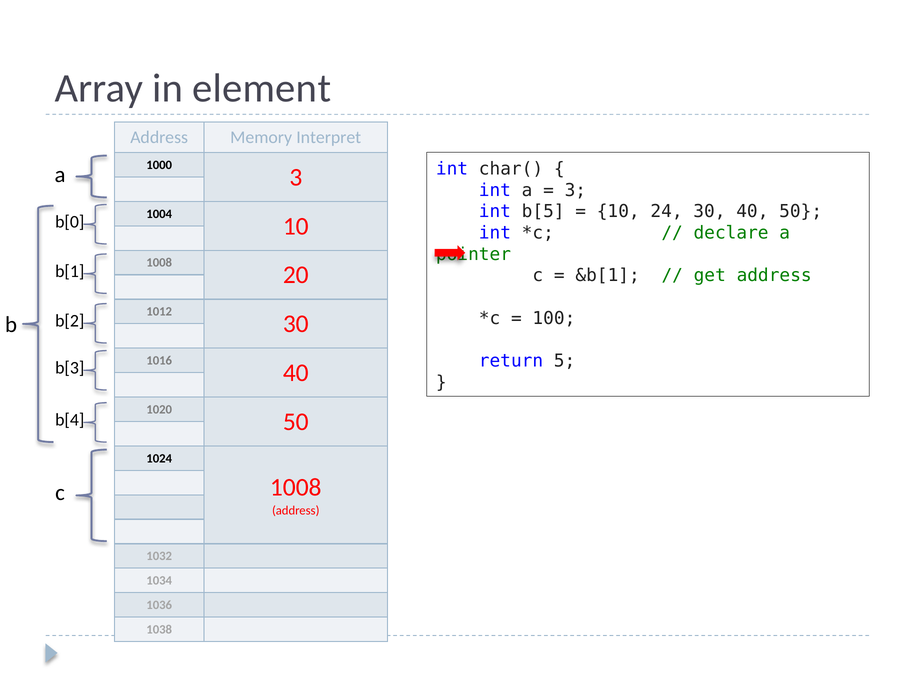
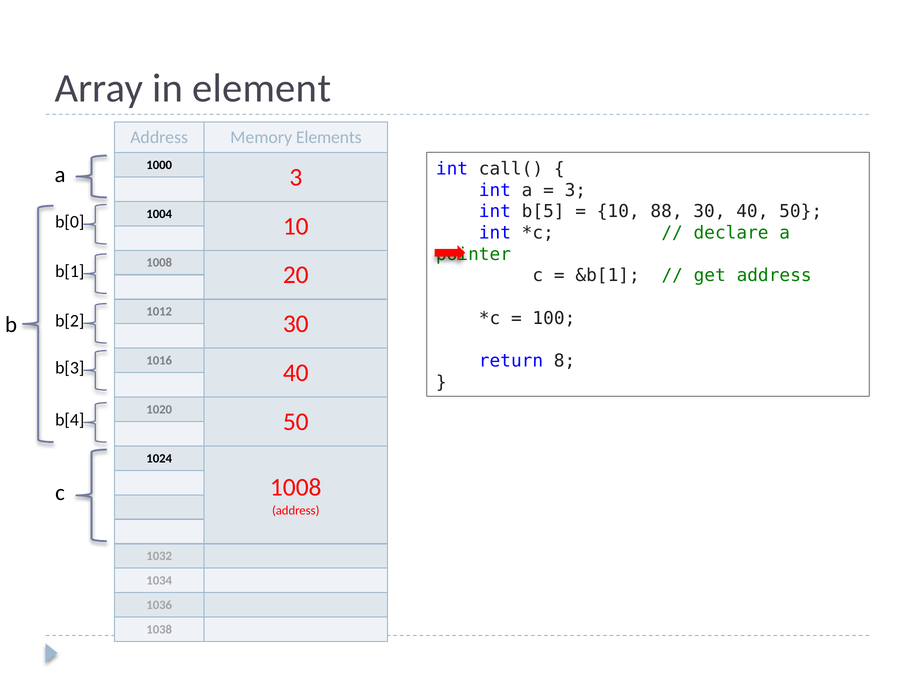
Interpret: Interpret -> Elements (329, 138)
char(: char( -> call( (511, 169)
24: 24 -> 88 (667, 212)
5: 5 -> 8 (565, 361)
